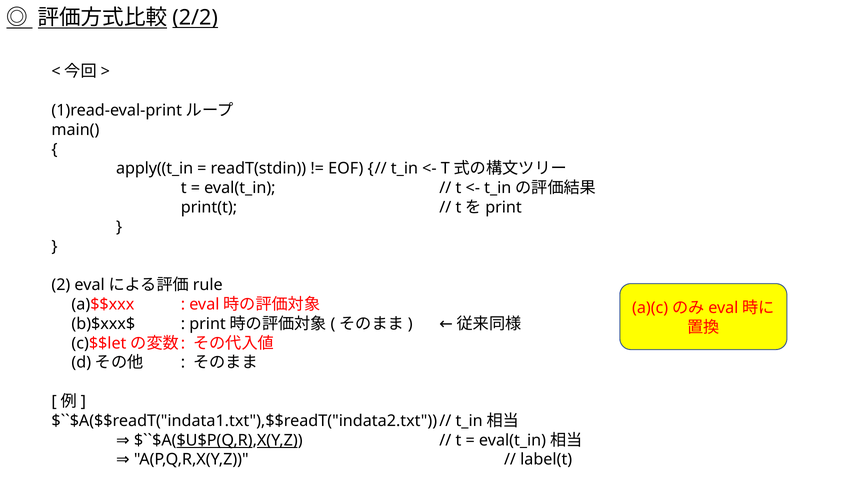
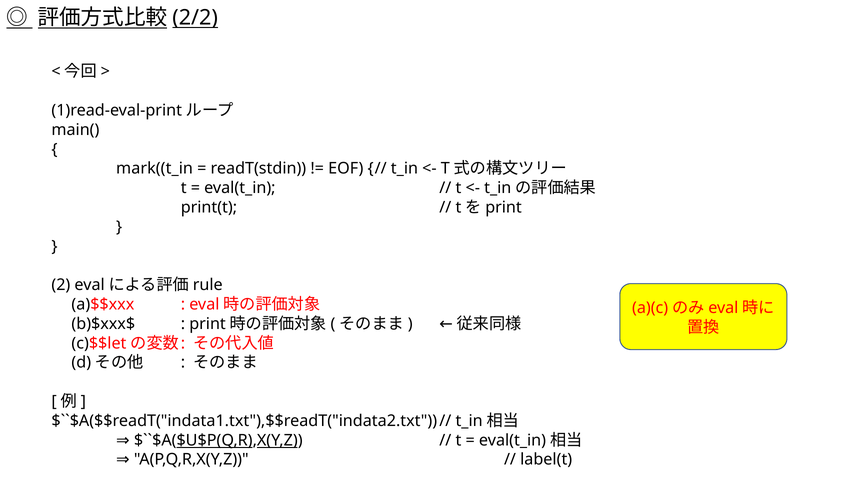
apply((t_in: apply((t_in -> mark((t_in (155, 169)
